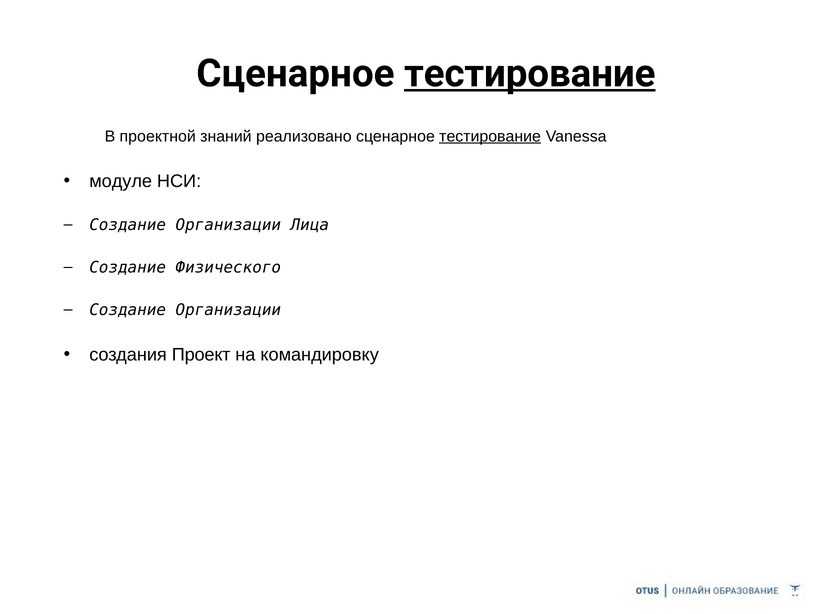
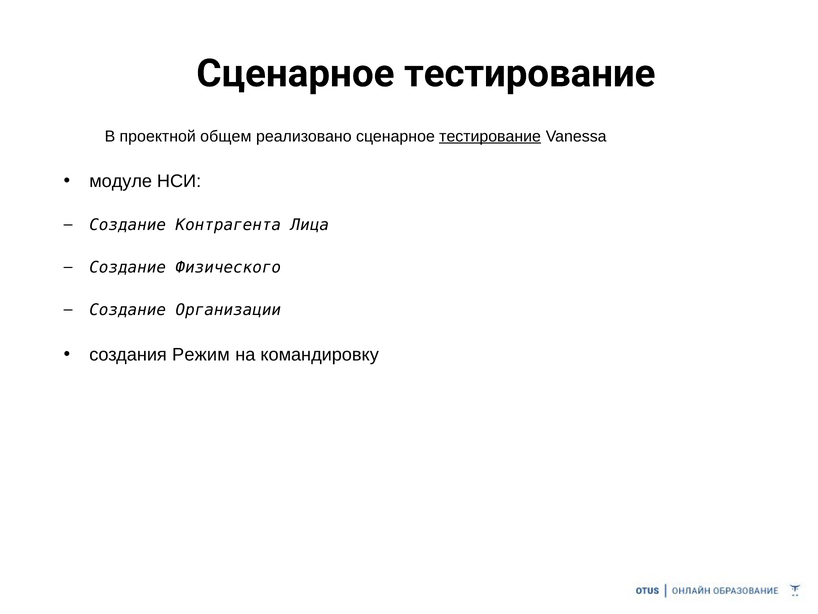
тестирование underline: present -> none (530, 74)
знаний: знаний -> общем (226, 136)
Организации: Организации -> Контрагента (228, 225)
Проект: Проект -> Режим (201, 355)
